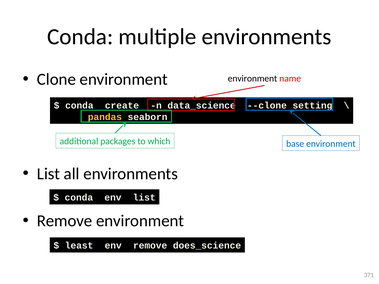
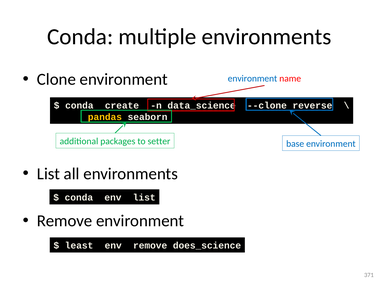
environment colour: black -> blue (252, 79)
setting: setting -> reverse (312, 106)
which: which -> setter (159, 141)
